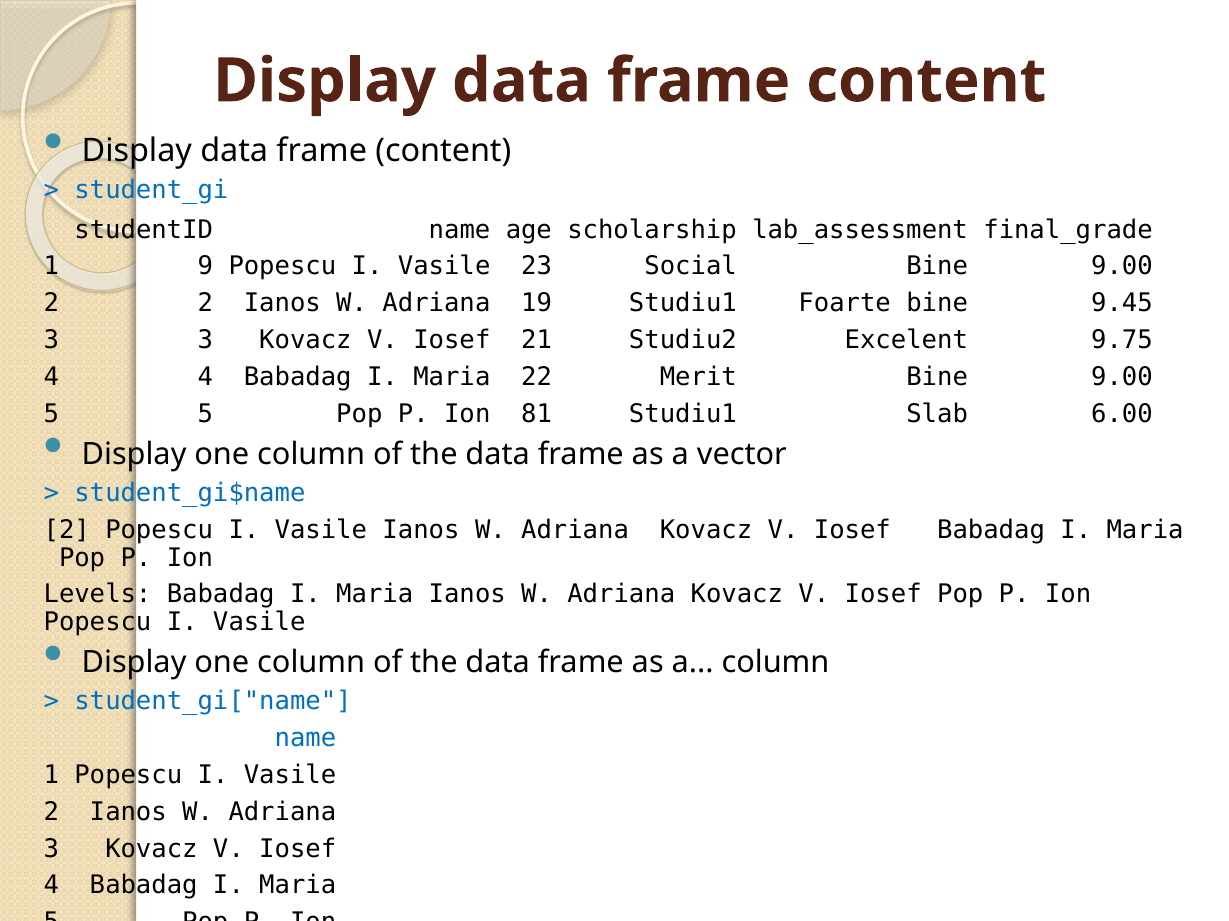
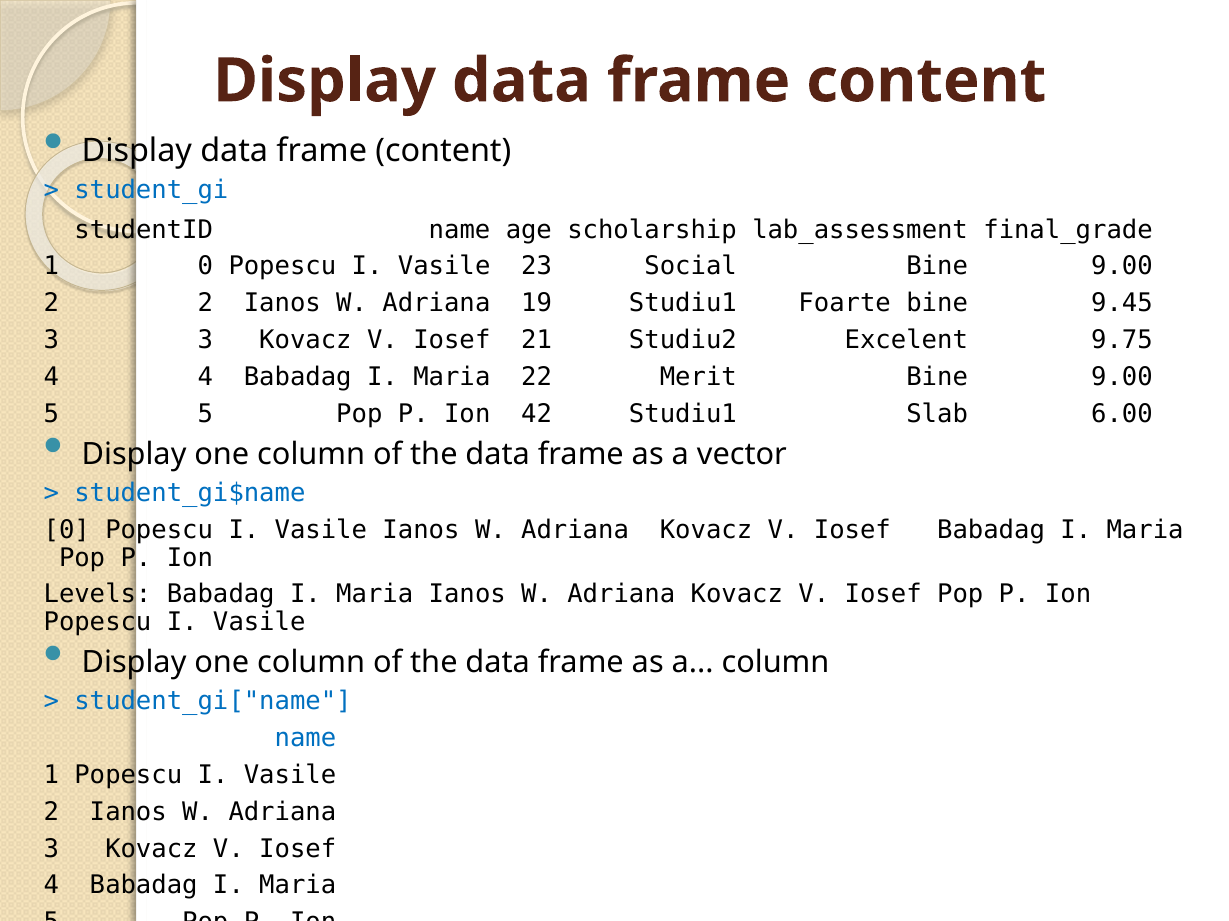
1 9: 9 -> 0 (205, 267)
81: 81 -> 42 (537, 414)
2: 2 -> 0 (67, 530)
